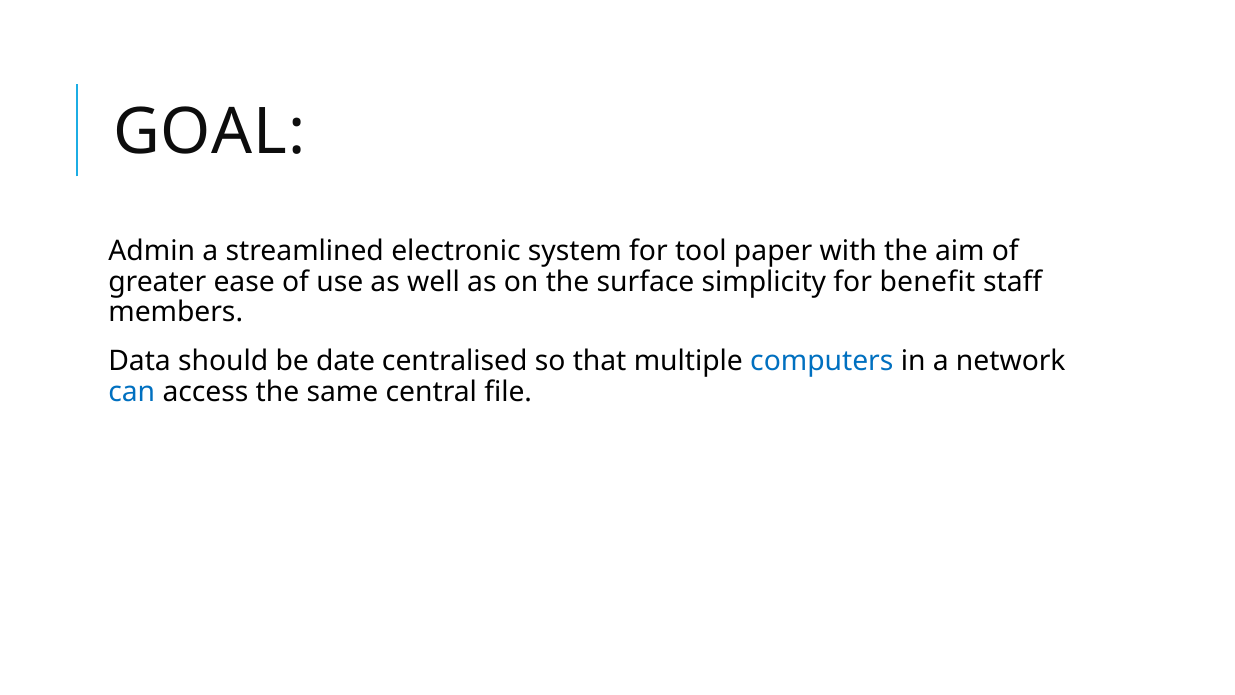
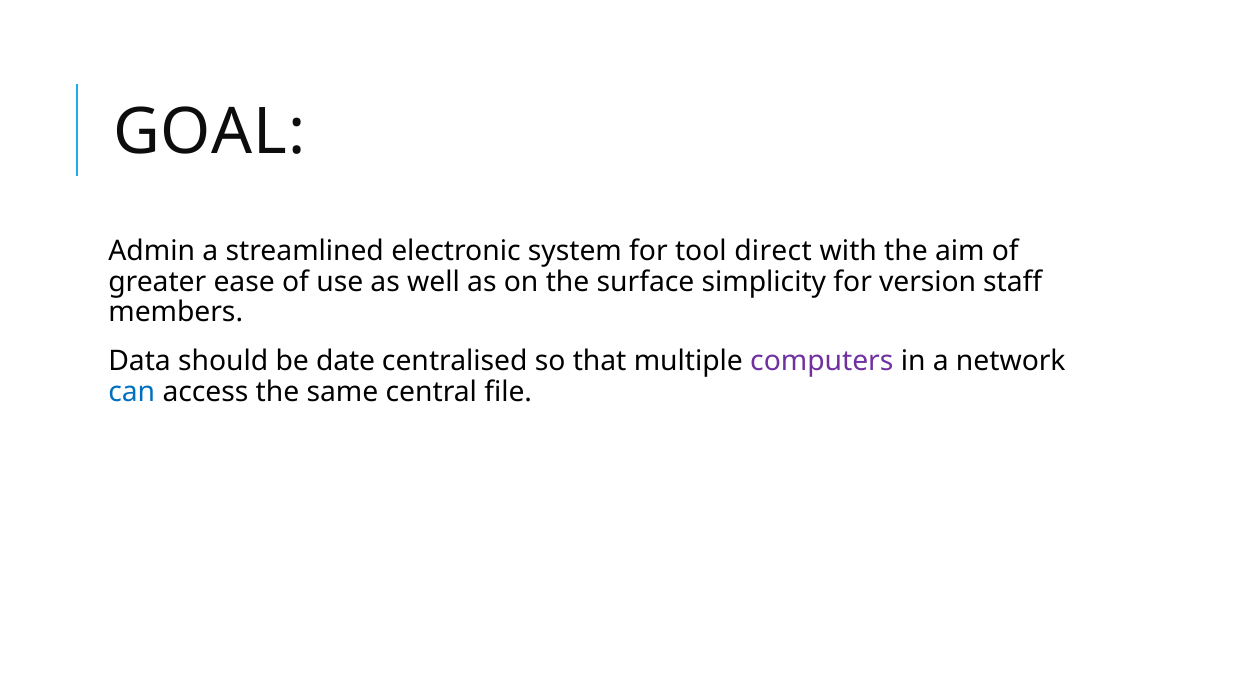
paper: paper -> direct (773, 251)
benefit: benefit -> version (928, 282)
computers colour: blue -> purple (822, 361)
